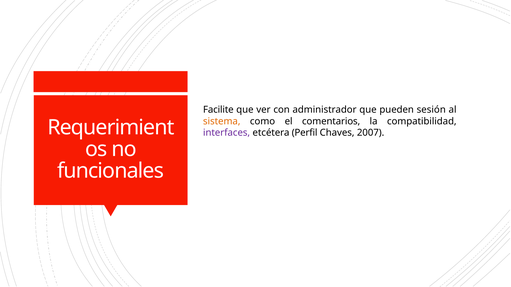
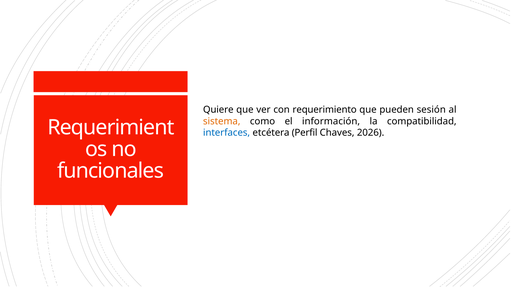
Facilite: Facilite -> Quiere (218, 110)
administrador: administrador -> requerimiento (325, 110)
comentarios: comentarios -> información (331, 121)
interfaces colour: purple -> blue (227, 133)
2007: 2007 -> 2026 (371, 133)
